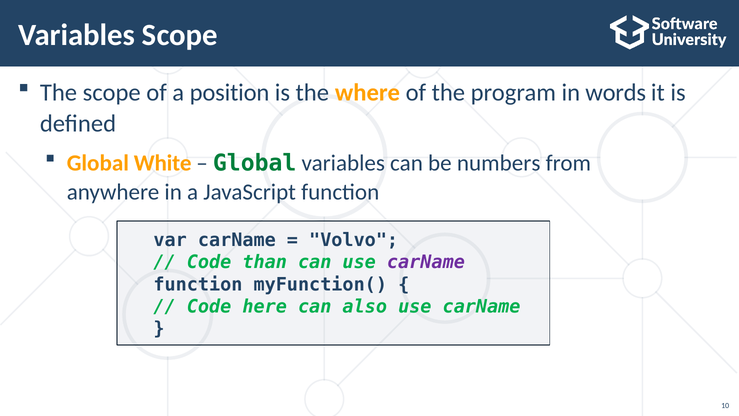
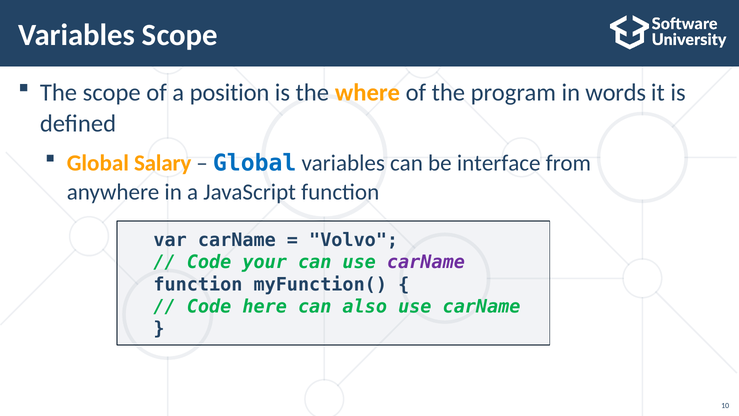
White: White -> Salary (163, 163)
Global colour: green -> blue (255, 163)
numbers: numbers -> interface (499, 163)
than: than -> your (265, 262)
